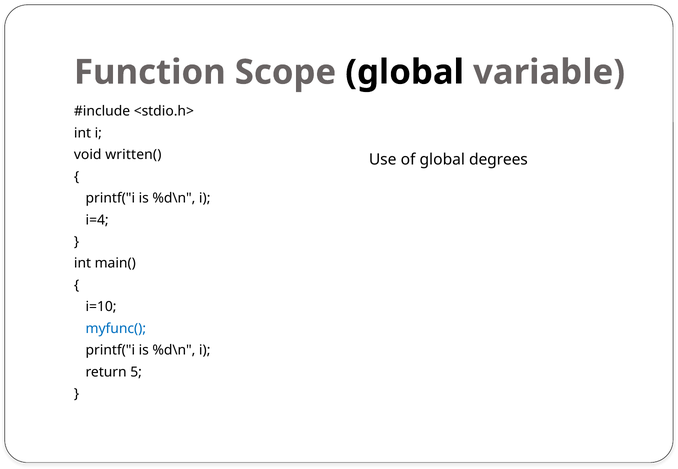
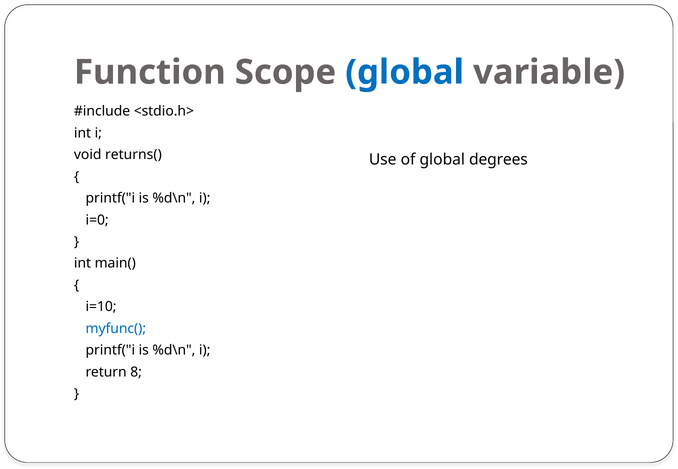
global colour: black -> blue (405, 72)
written(: written( -> returns( (133, 155)
i=4: i=4 -> i=0 (97, 220)
5: 5 -> 8 (136, 372)
